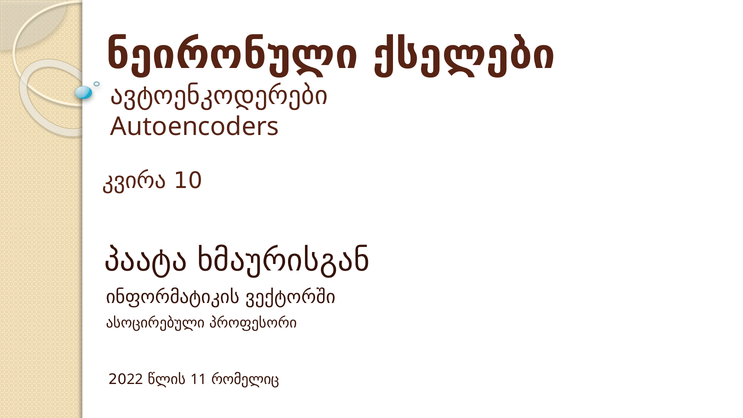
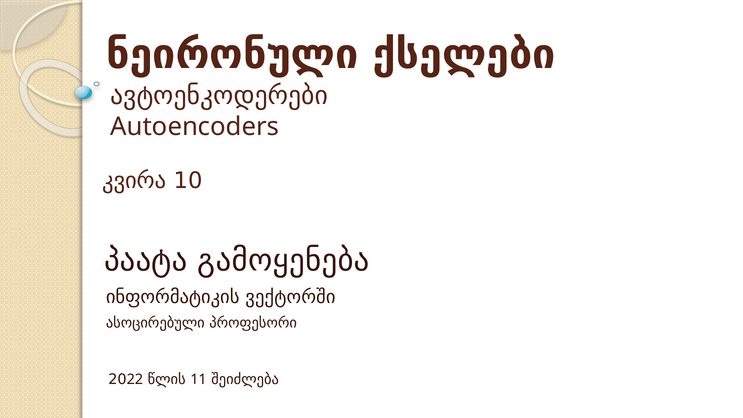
ხმაურისგან: ხმაურისგან -> გამოყენება (283, 261)
რომელიც: რომელიც -> შეიძლება (245, 380)
